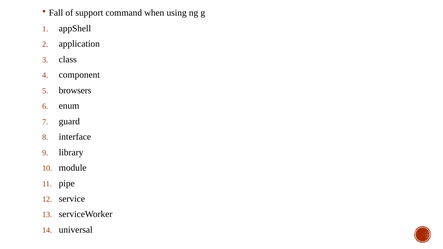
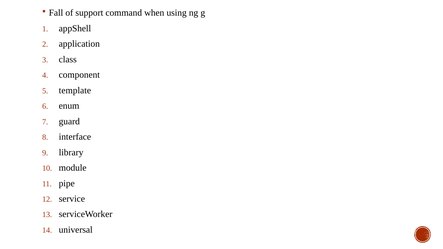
browsers: browsers -> template (75, 90)
